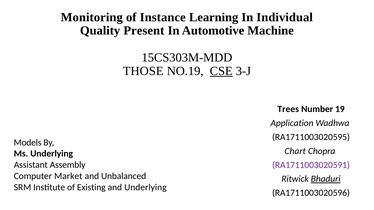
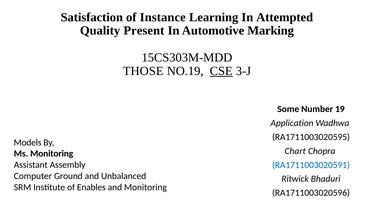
Monitoring: Monitoring -> Satisfaction (92, 17)
Individual: Individual -> Attempted (285, 17)
Machine: Machine -> Marking (271, 31)
Trees: Trees -> Some (288, 109)
Ms Underlying: Underlying -> Monitoring (52, 154)
RA1711003020591 colour: purple -> blue (311, 165)
Market: Market -> Ground (68, 176)
Bhaduri underline: present -> none (326, 179)
Existing: Existing -> Enables (91, 188)
and Underlying: Underlying -> Monitoring (145, 188)
